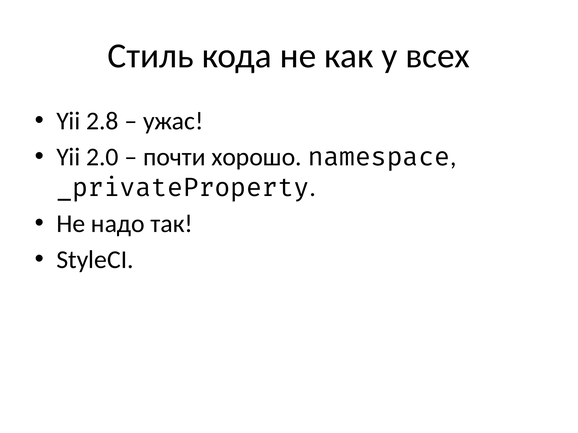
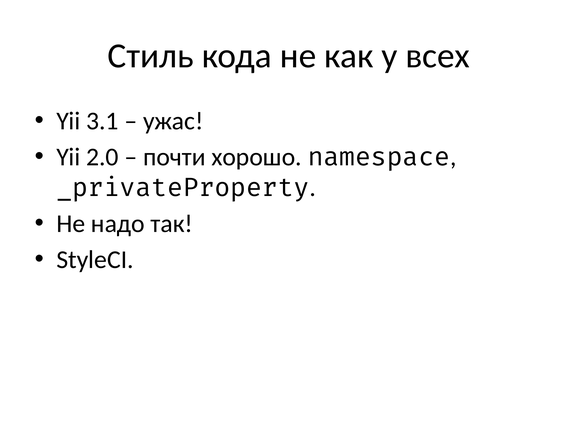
2.8: 2.8 -> 3.1 (102, 121)
